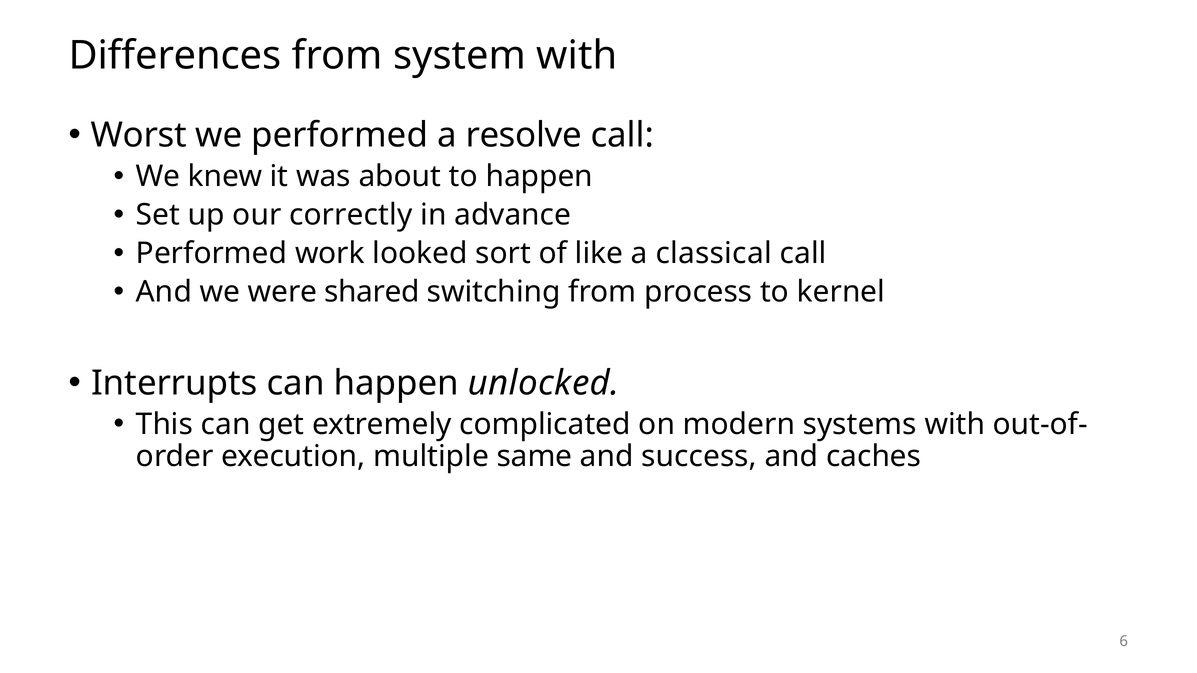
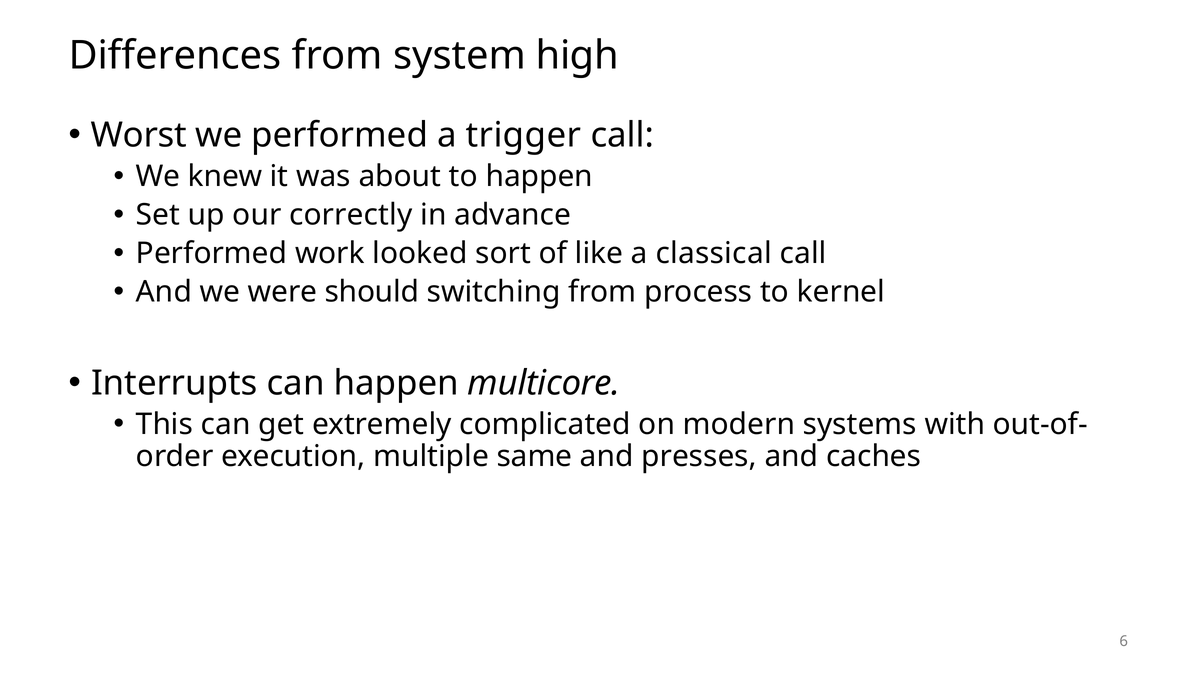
system with: with -> high (577, 56)
resolve: resolve -> trigger (523, 135)
shared: shared -> should (372, 292)
unlocked: unlocked -> multicore (544, 383)
success: success -> presses (699, 457)
